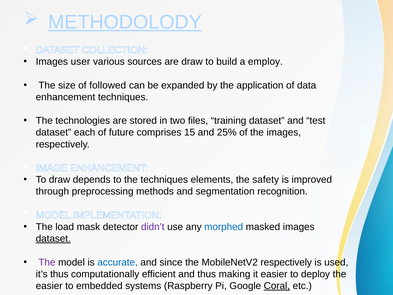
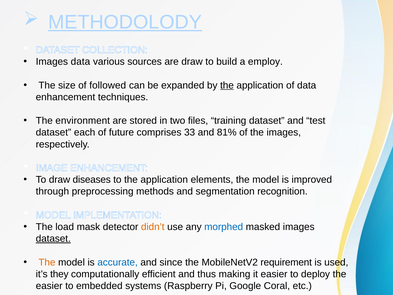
Images user: user -> data (80, 62)
the underline: none -> present (227, 85)
technologies: technologies -> environment (83, 121)
15: 15 -> 33 (190, 132)
25%: 25% -> 81% (227, 132)
depends: depends -> diseases (92, 180)
to the techniques: techniques -> application (164, 180)
elements the safety: safety -> model (266, 180)
didn’t colour: purple -> orange (153, 227)
The colour: purple -> orange (47, 262)
MobileNetV2 respectively: respectively -> requirement (286, 262)
it’s thus: thus -> they (59, 274)
Coral underline: present -> none (277, 286)
